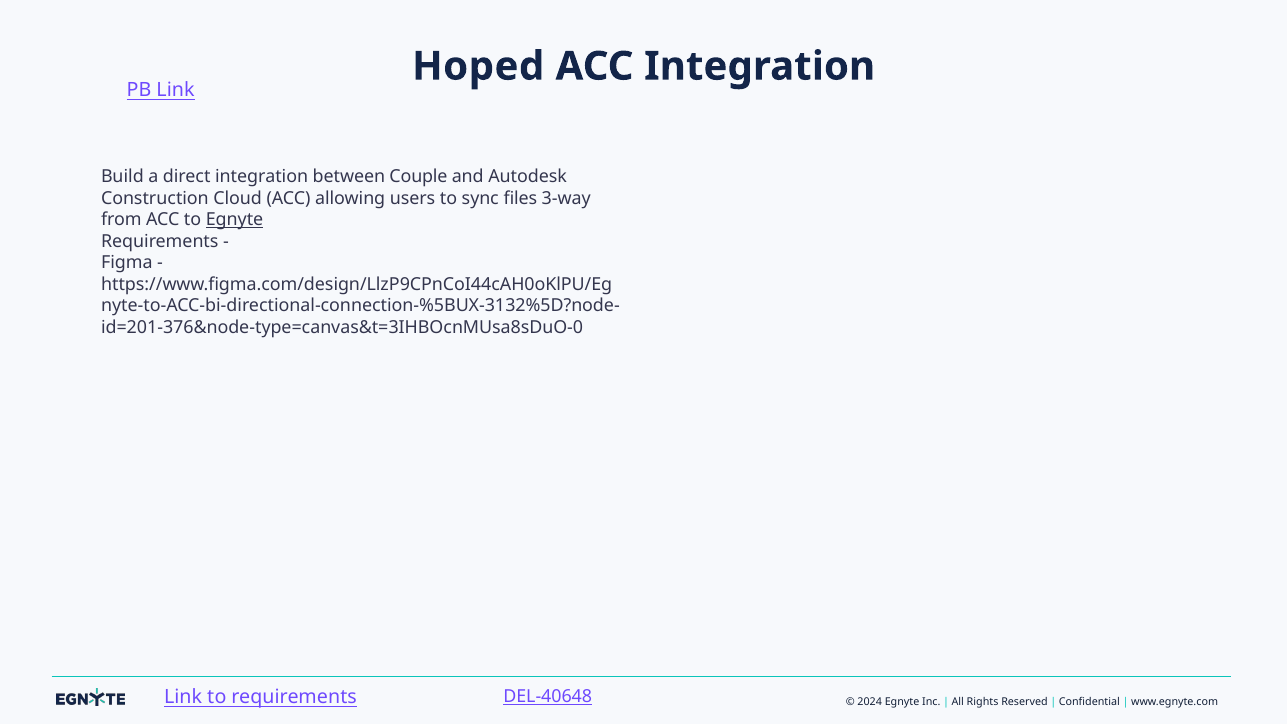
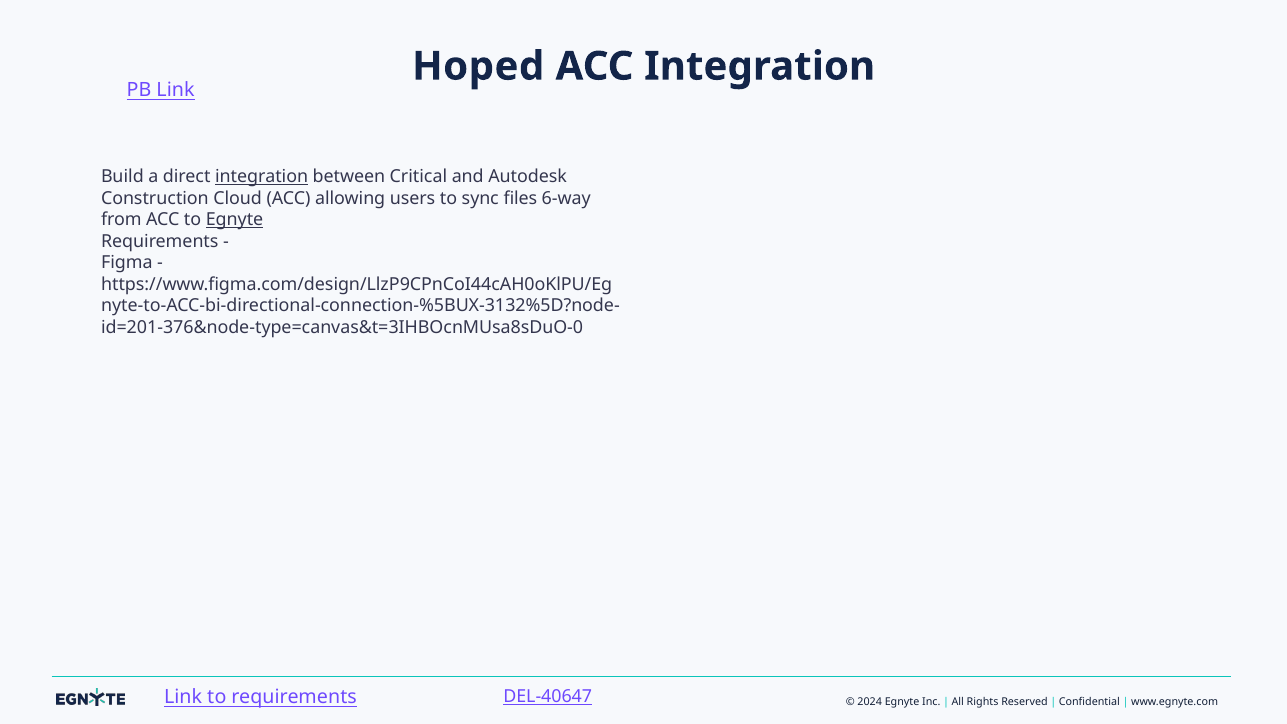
integration underline: none -> present (262, 177)
Couple: Couple -> Critical (418, 177)
3-way: 3-way -> 6-way (566, 198)
DEL-40648: DEL-40648 -> DEL-40647 (548, 696)
